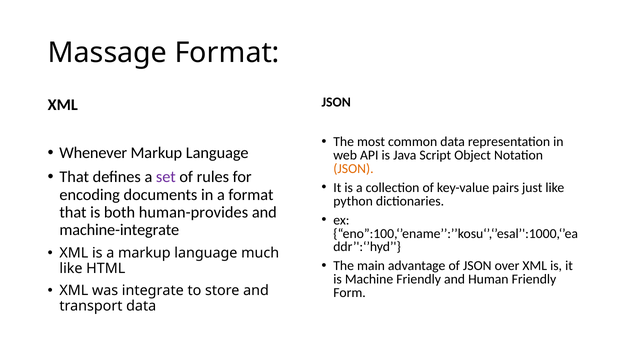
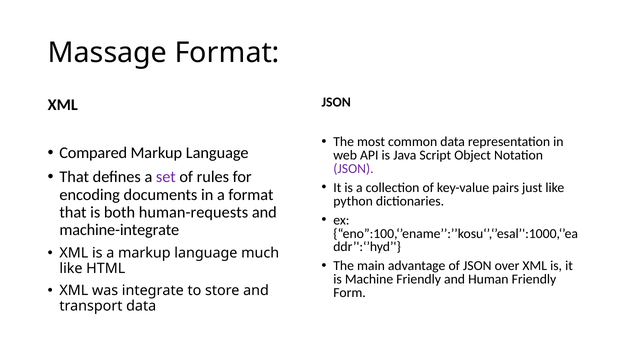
Whenever: Whenever -> Compared (93, 153)
JSON colour: orange -> purple (353, 169)
human-provides: human-provides -> human-requests (193, 212)
